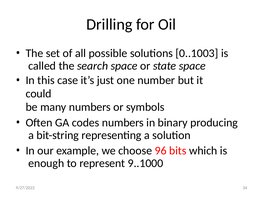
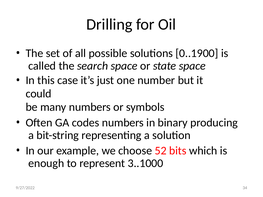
0..1003: 0..1003 -> 0..1900 (197, 53)
96: 96 -> 52 (161, 151)
9..1000: 9..1000 -> 3..1000 (145, 163)
